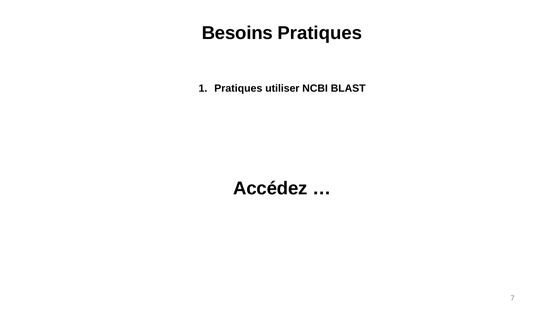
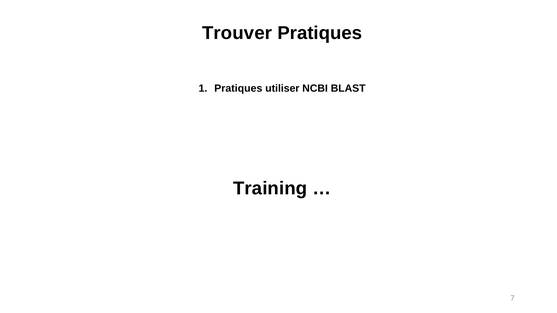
Besoins: Besoins -> Trouver (237, 33)
Accédez: Accédez -> Training (270, 188)
